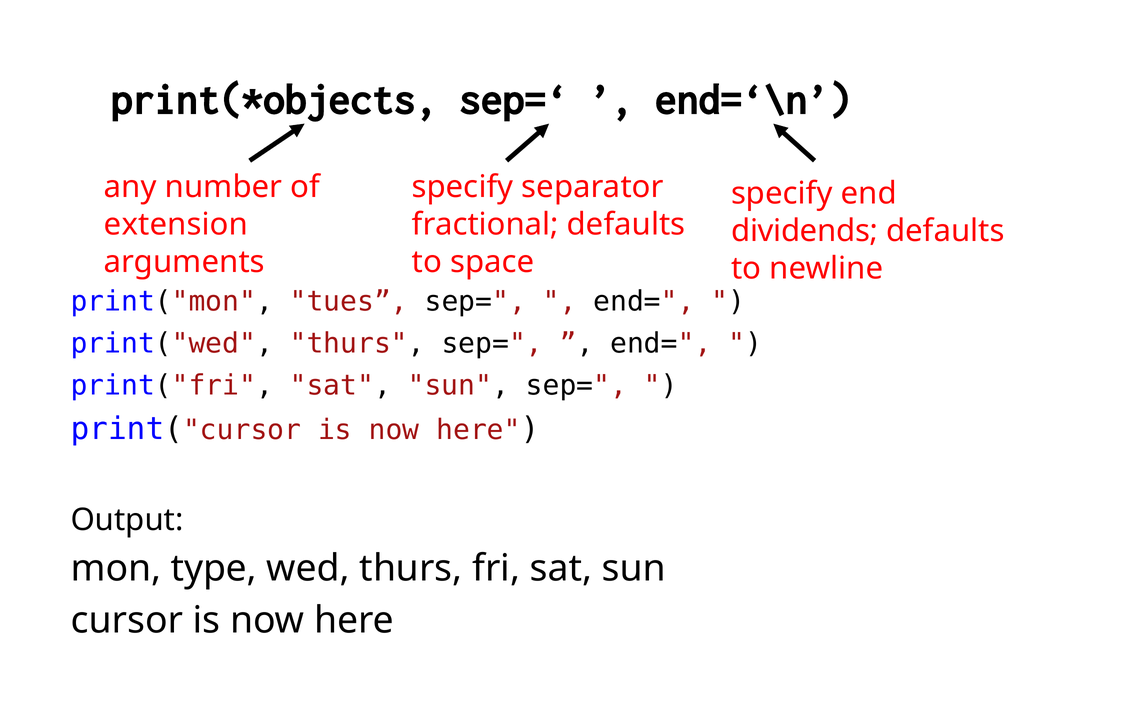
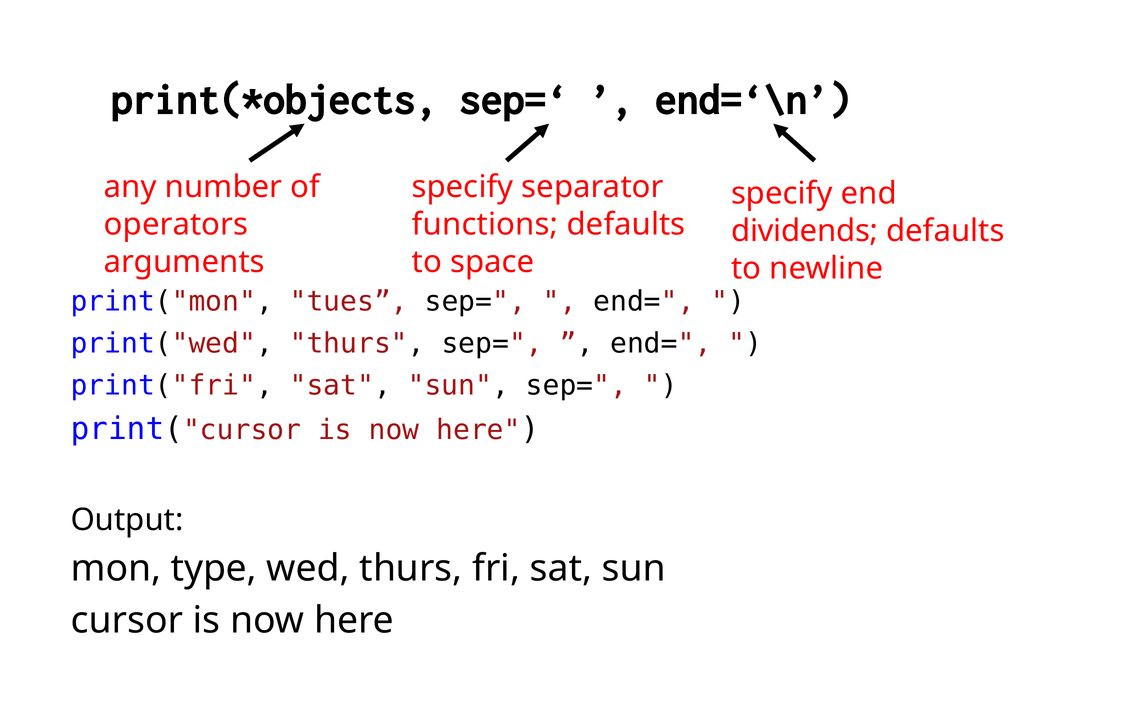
extension: extension -> operators (176, 225)
fractional: fractional -> functions (485, 225)
